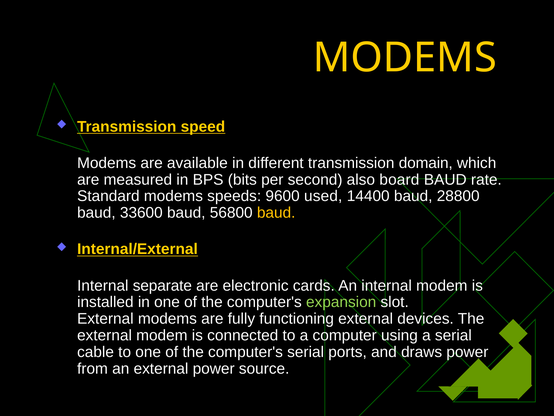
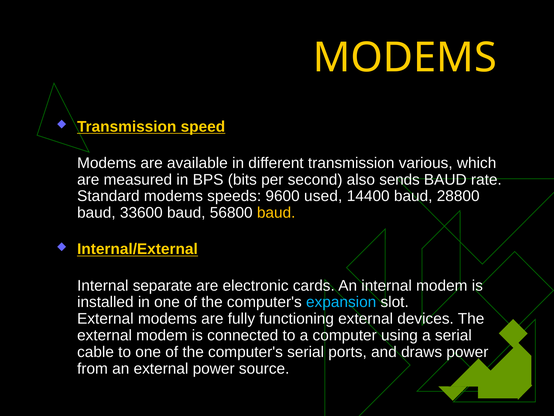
domain: domain -> various (426, 163)
board: board -> sends (400, 179)
expansion colour: light green -> light blue (341, 302)
